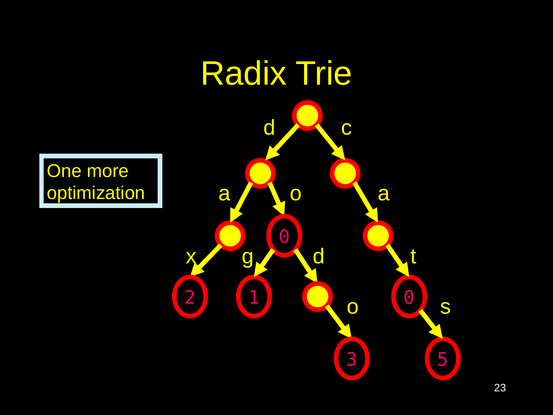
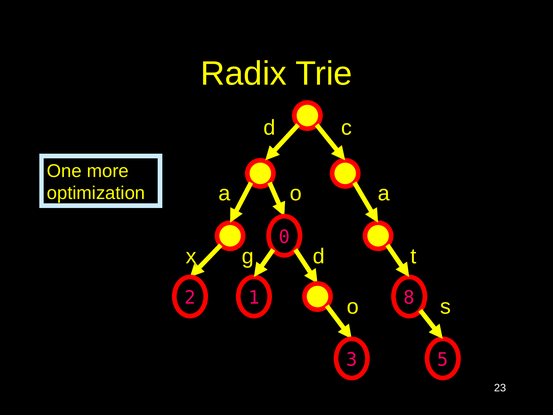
o 0: 0 -> 8 (409, 298)
